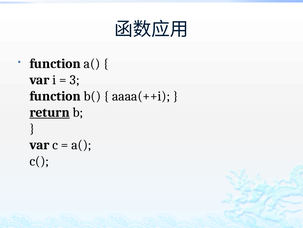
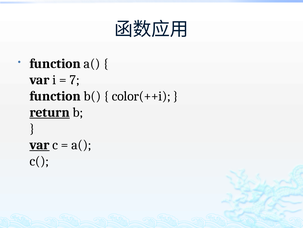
3: 3 -> 7 (75, 80)
aaaa(++i: aaaa(++i -> color(++i (141, 96)
var underline: none -> present (39, 144)
